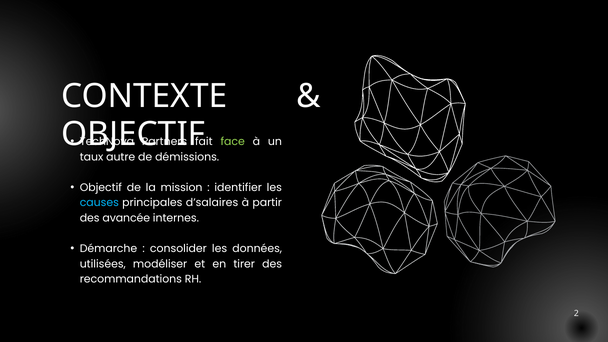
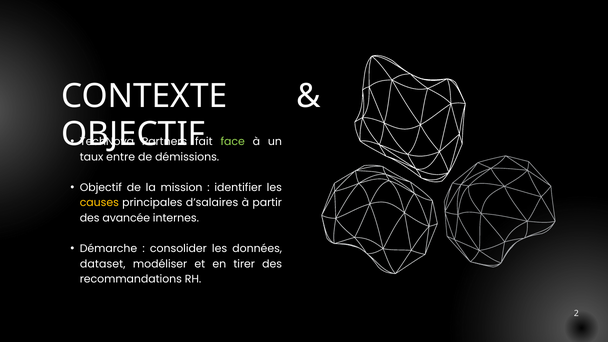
autre: autre -> entre (121, 157)
causes colour: light blue -> yellow (99, 203)
utilisées: utilisées -> dataset (103, 264)
